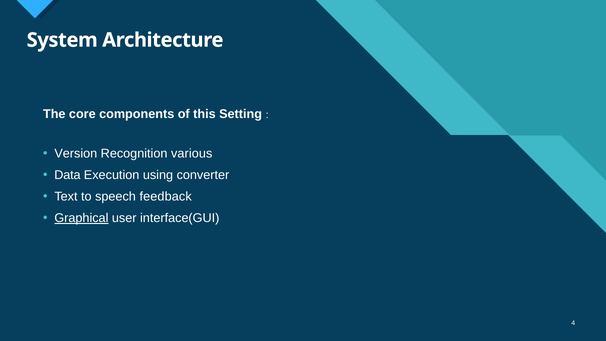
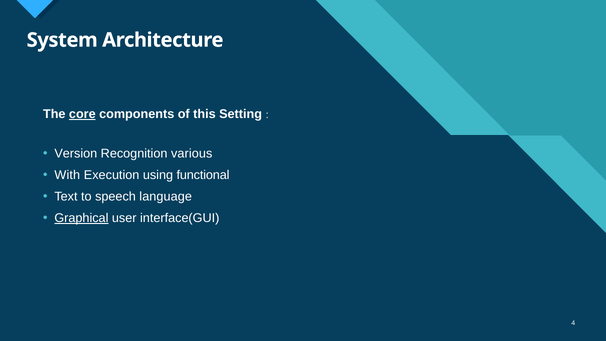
core underline: none -> present (82, 114)
Data: Data -> With (67, 175)
converter: converter -> functional (203, 175)
feedback: feedback -> language (166, 197)
